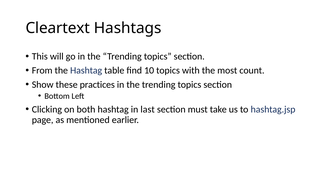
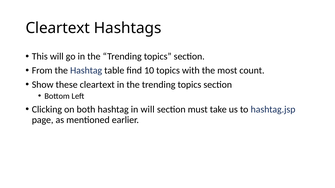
these practices: practices -> cleartext (97, 85)
in last: last -> will (148, 110)
